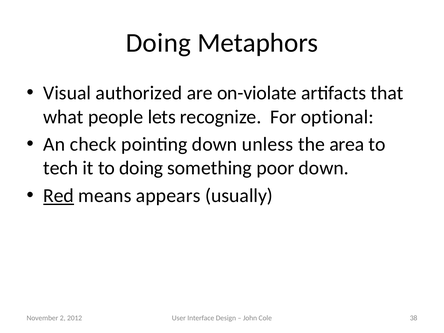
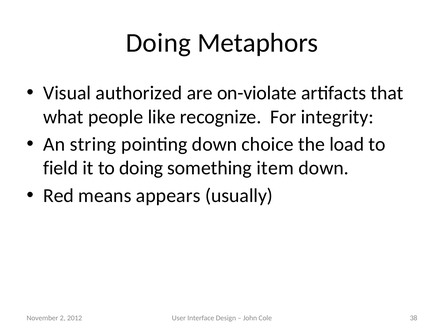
lets: lets -> like (162, 117)
optional: optional -> integrity (337, 117)
check: check -> string (93, 144)
unless: unless -> choice (268, 144)
area: area -> load (347, 144)
tech: tech -> field (61, 168)
poor: poor -> item (275, 168)
Red underline: present -> none (59, 196)
